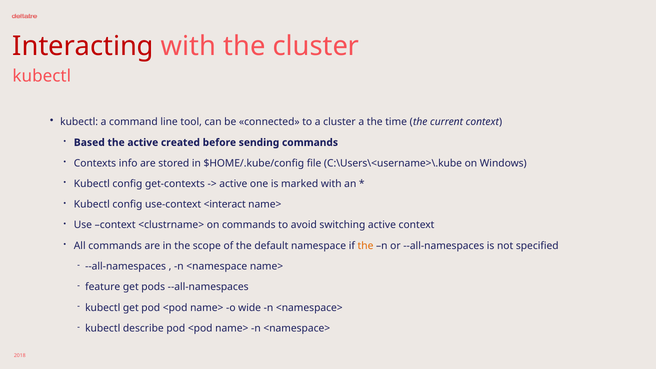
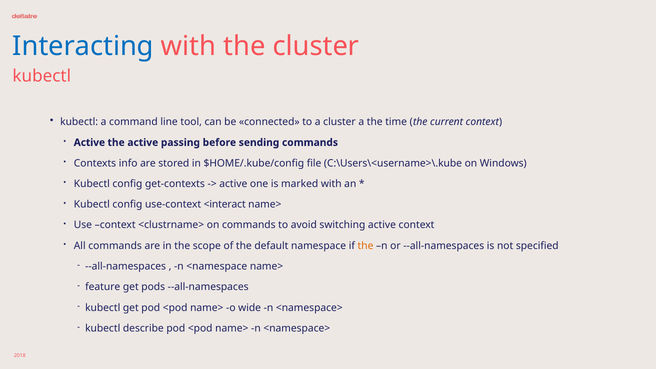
Interacting colour: red -> blue (83, 46)
Based: Based -> Active (89, 143)
created: created -> passing (180, 143)
